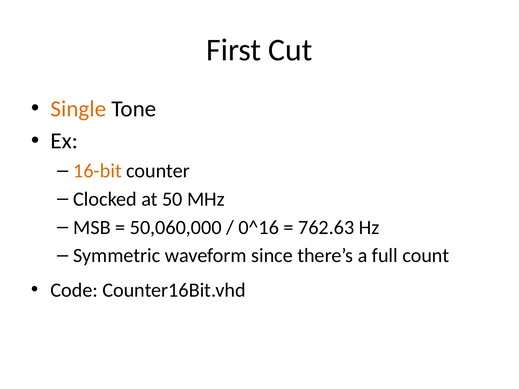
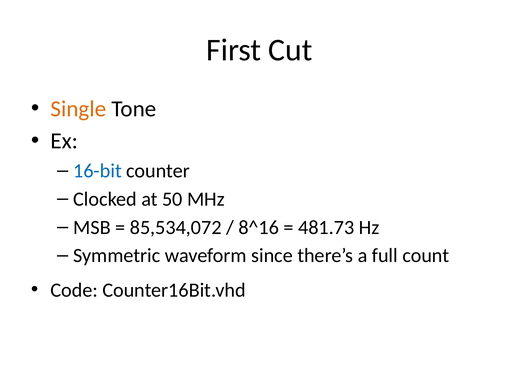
16-bit colour: orange -> blue (97, 171)
50,060,000: 50,060,000 -> 85,534,072 (176, 228)
0^16: 0^16 -> 8^16 (259, 228)
762.63: 762.63 -> 481.73 (326, 228)
